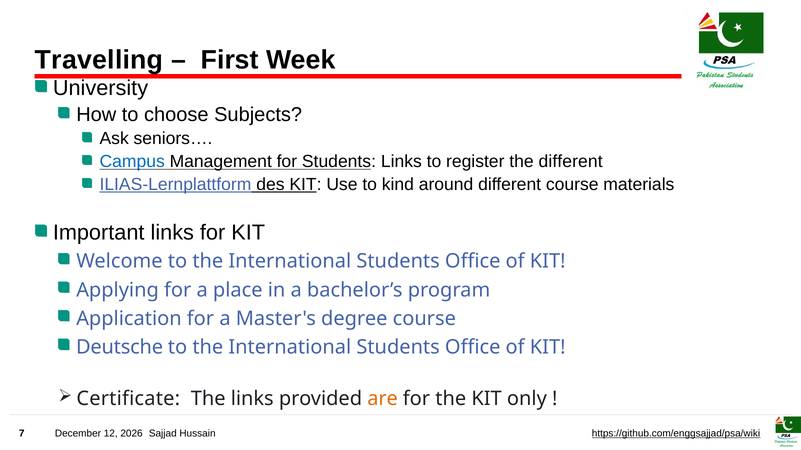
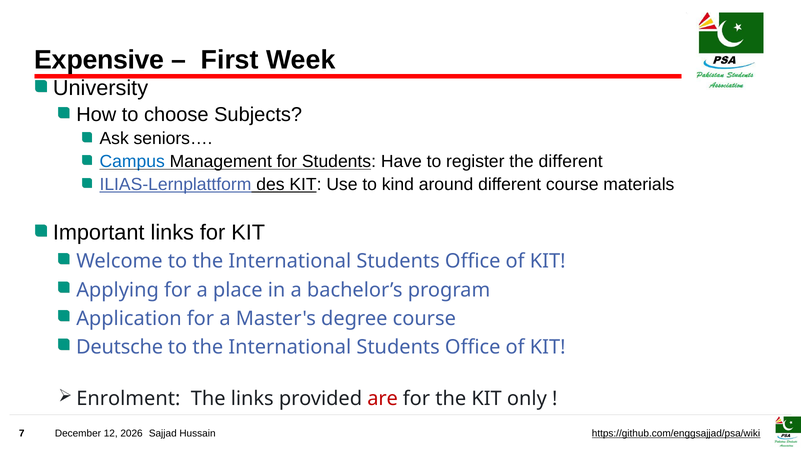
Travelling: Travelling -> Expensive (99, 60)
Students Links: Links -> Have (401, 162)
Certificate: Certificate -> Enrolment (128, 399)
are colour: orange -> red (383, 399)
